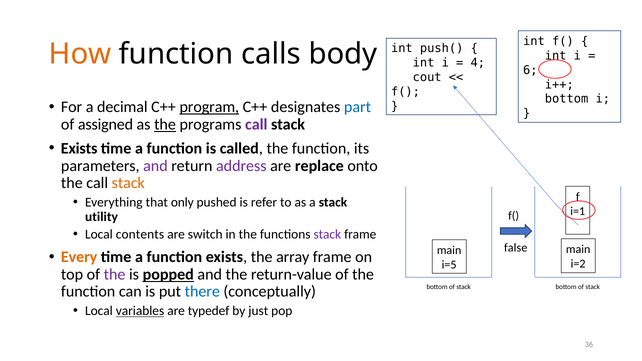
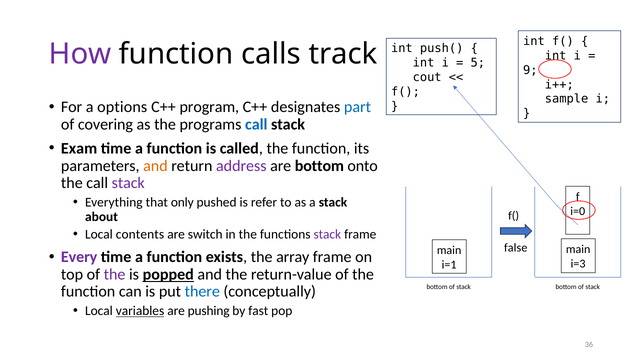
How colour: orange -> purple (80, 54)
body: body -> track (343, 54)
4: 4 -> 5 (478, 63)
6: 6 -> 9 (530, 70)
bottom: bottom -> sample (567, 99)
decimal: decimal -> options (122, 107)
program underline: present -> none (209, 107)
assigned: assigned -> covering (105, 124)
the underline: present -> none (165, 124)
call colour: purple -> blue (256, 124)
Exists: Exists -> Exam (79, 148)
and colour: purple -> orange (155, 166)
are replace: replace -> bottom (319, 166)
stack colour: orange -> purple (128, 183)
i=1: i=1 -> i=0 (578, 211)
utility: utility -> about (101, 217)
Every colour: orange -> purple (79, 257)
i=2: i=2 -> i=3 (578, 264)
i=5: i=5 -> i=1 (449, 265)
typedef: typedef -> pushing (209, 311)
just: just -> fast (258, 311)
